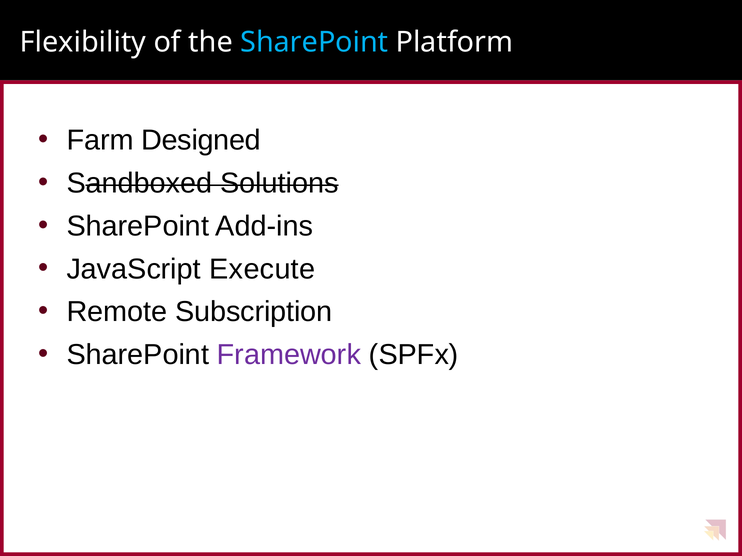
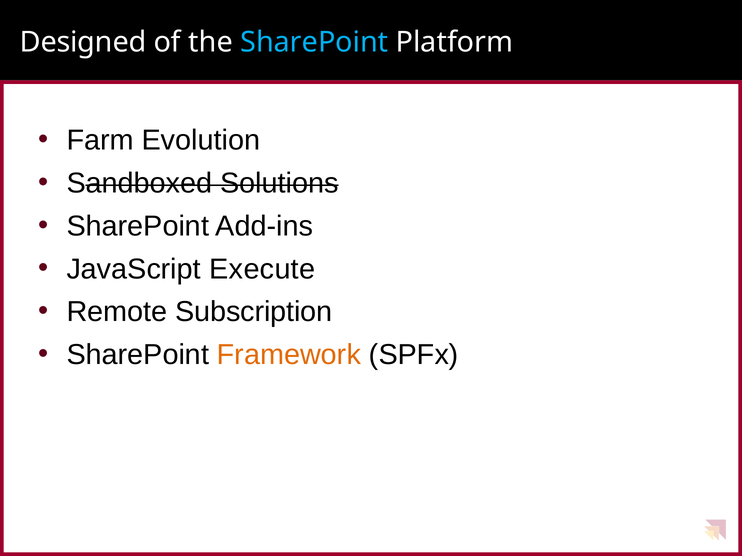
Flexibility: Flexibility -> Designed (83, 42)
Designed: Designed -> Evolution (201, 141)
Framework colour: purple -> orange (289, 355)
